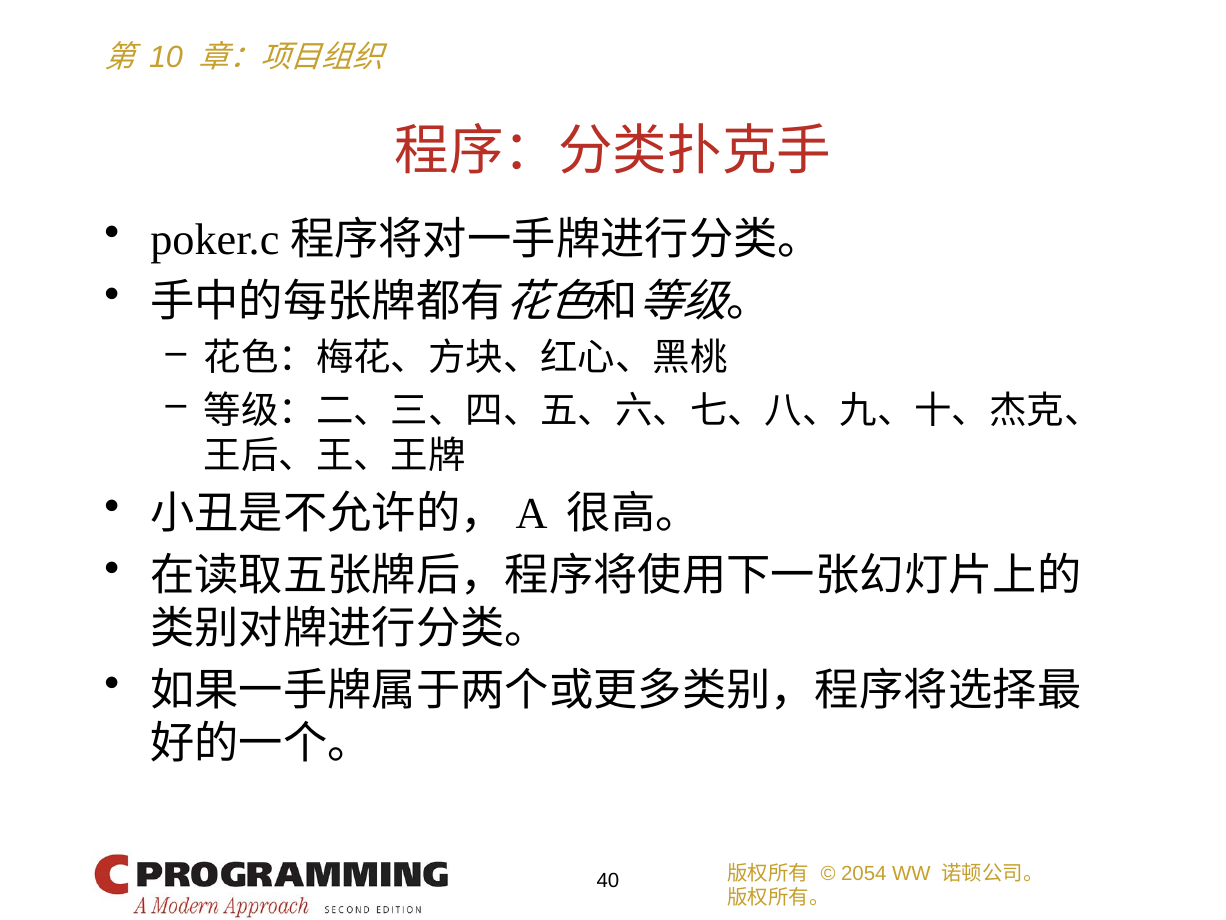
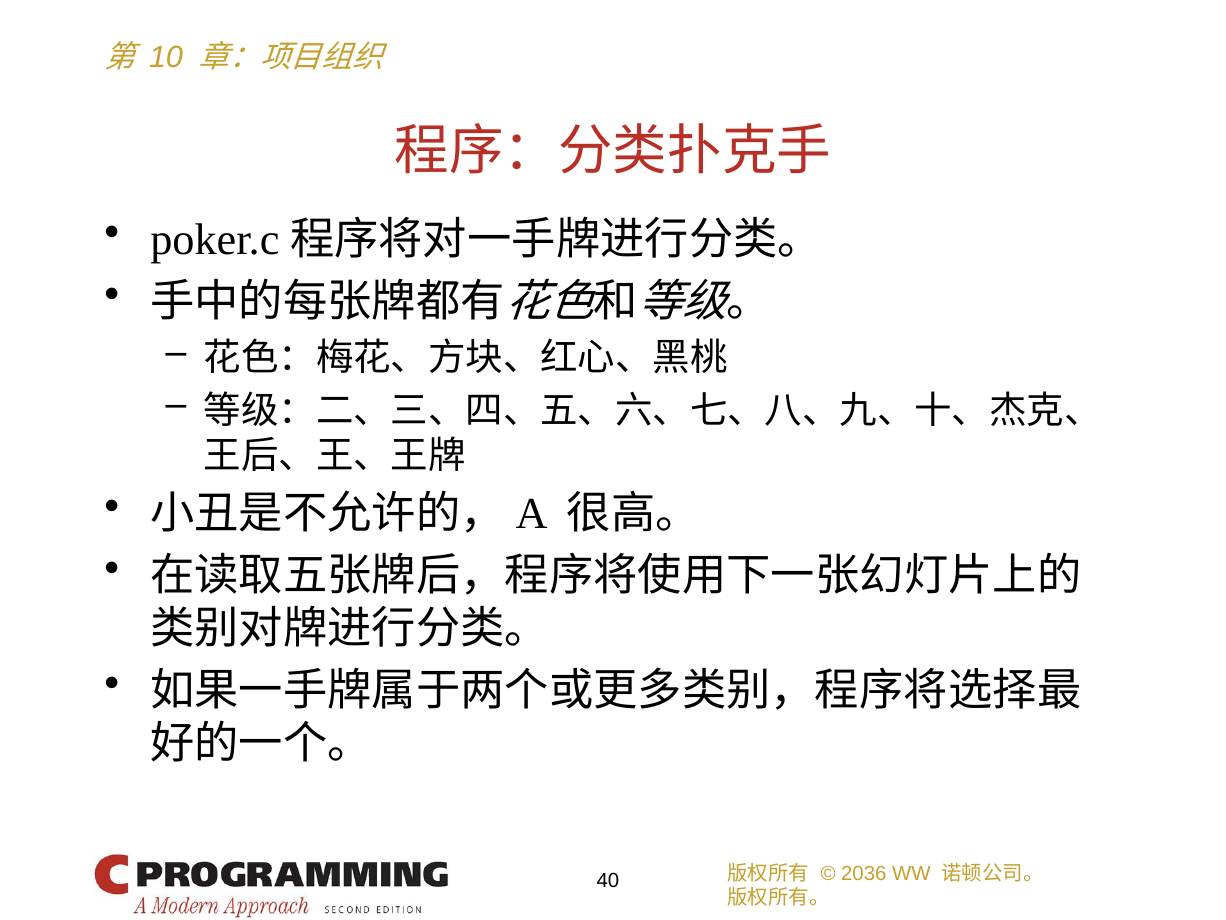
2054: 2054 -> 2036 (864, 873)
